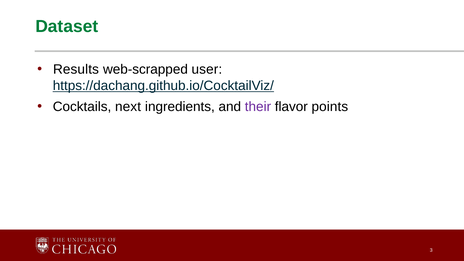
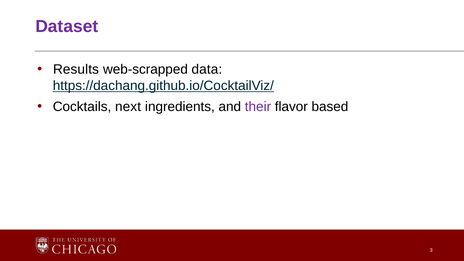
Dataset colour: green -> purple (67, 26)
user: user -> data (207, 70)
points: points -> based (330, 107)
